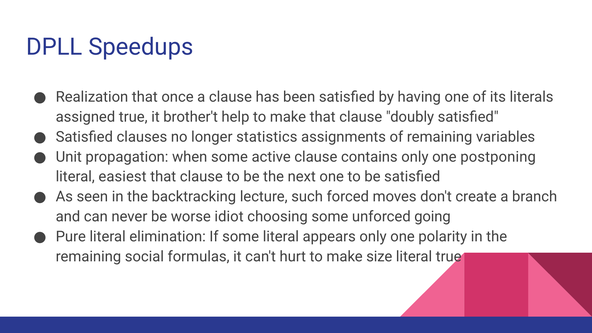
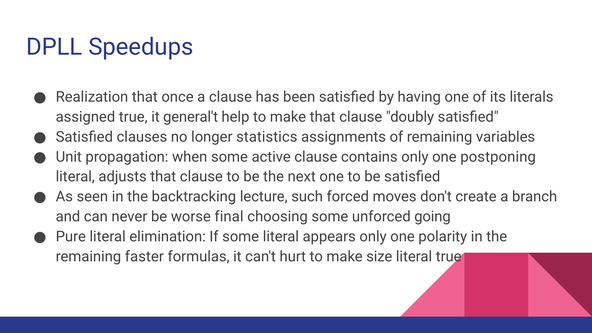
brother't: brother't -> general't (191, 117)
easiest: easiest -> adjusts (123, 177)
idiot: idiot -> final (229, 217)
social: social -> faster (144, 257)
